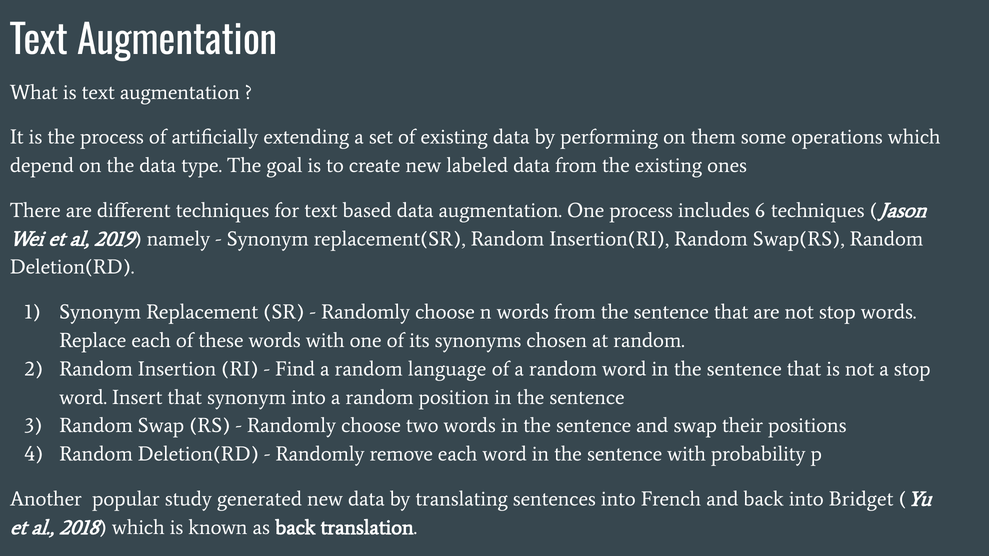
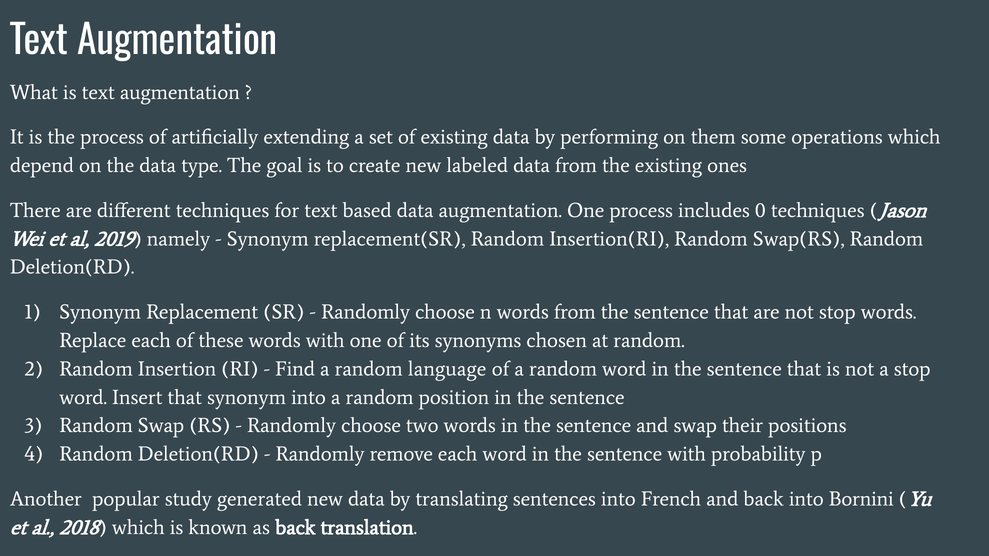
6: 6 -> 0 (760, 211)
Bridget: Bridget -> Bornini (861, 499)
